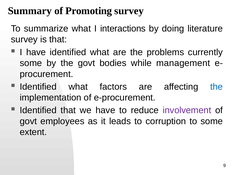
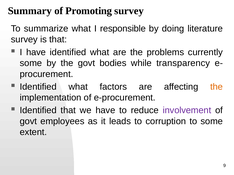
interactions: interactions -> responsible (123, 29)
management: management -> transparency (183, 63)
the colour: blue -> orange (217, 87)
